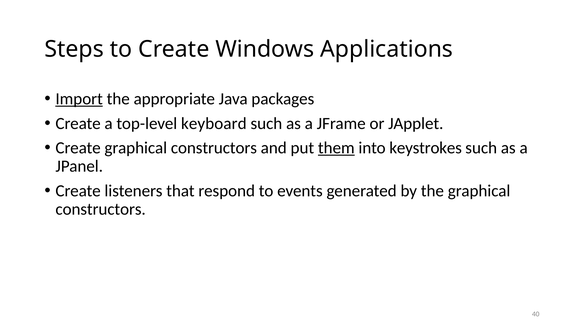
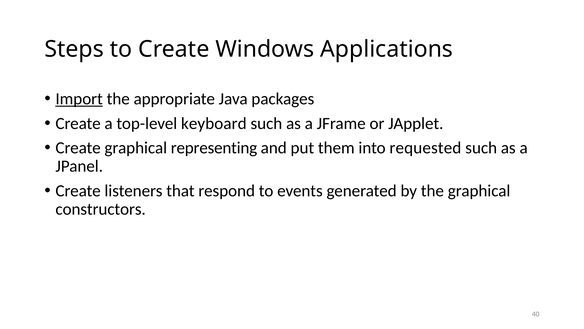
Create graphical constructors: constructors -> representing (214, 148)
them underline: present -> none (336, 148)
keystrokes: keystrokes -> requested (425, 148)
